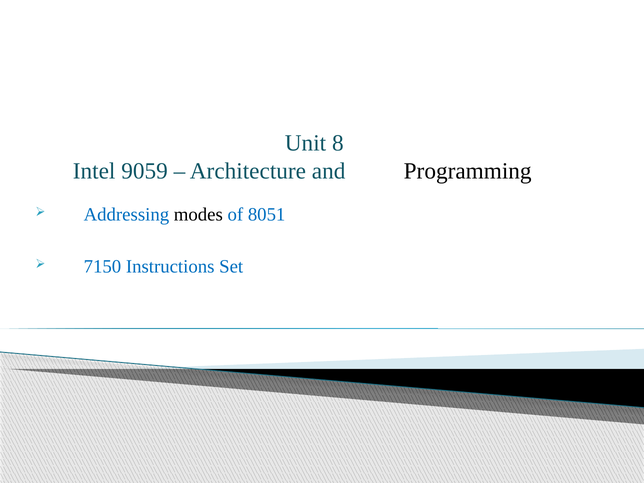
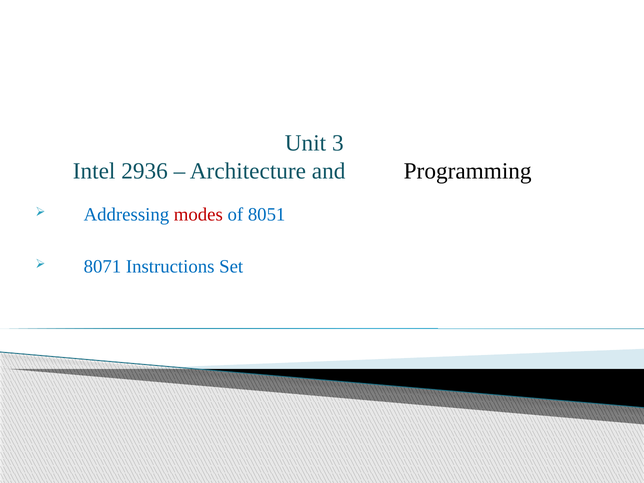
8: 8 -> 3 (338, 143)
9059: 9059 -> 2936 (145, 171)
modes colour: black -> red (198, 214)
7150: 7150 -> 8071 (102, 267)
